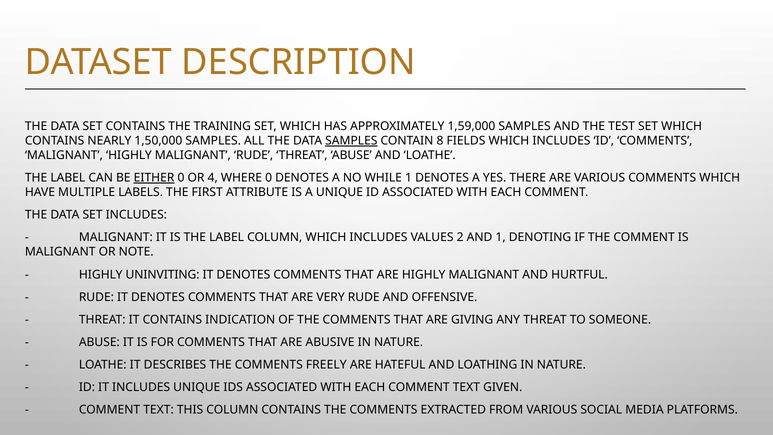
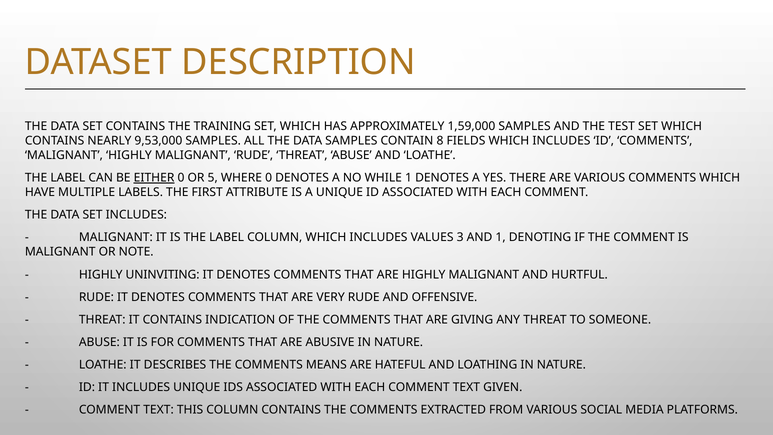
1,50,000: 1,50,000 -> 9,53,000 (158, 141)
SAMPLES underline: present -> none (351, 141)
4: 4 -> 5 (213, 178)
2: 2 -> 3 (460, 237)
FREELY: FREELY -> MEANS (326, 365)
